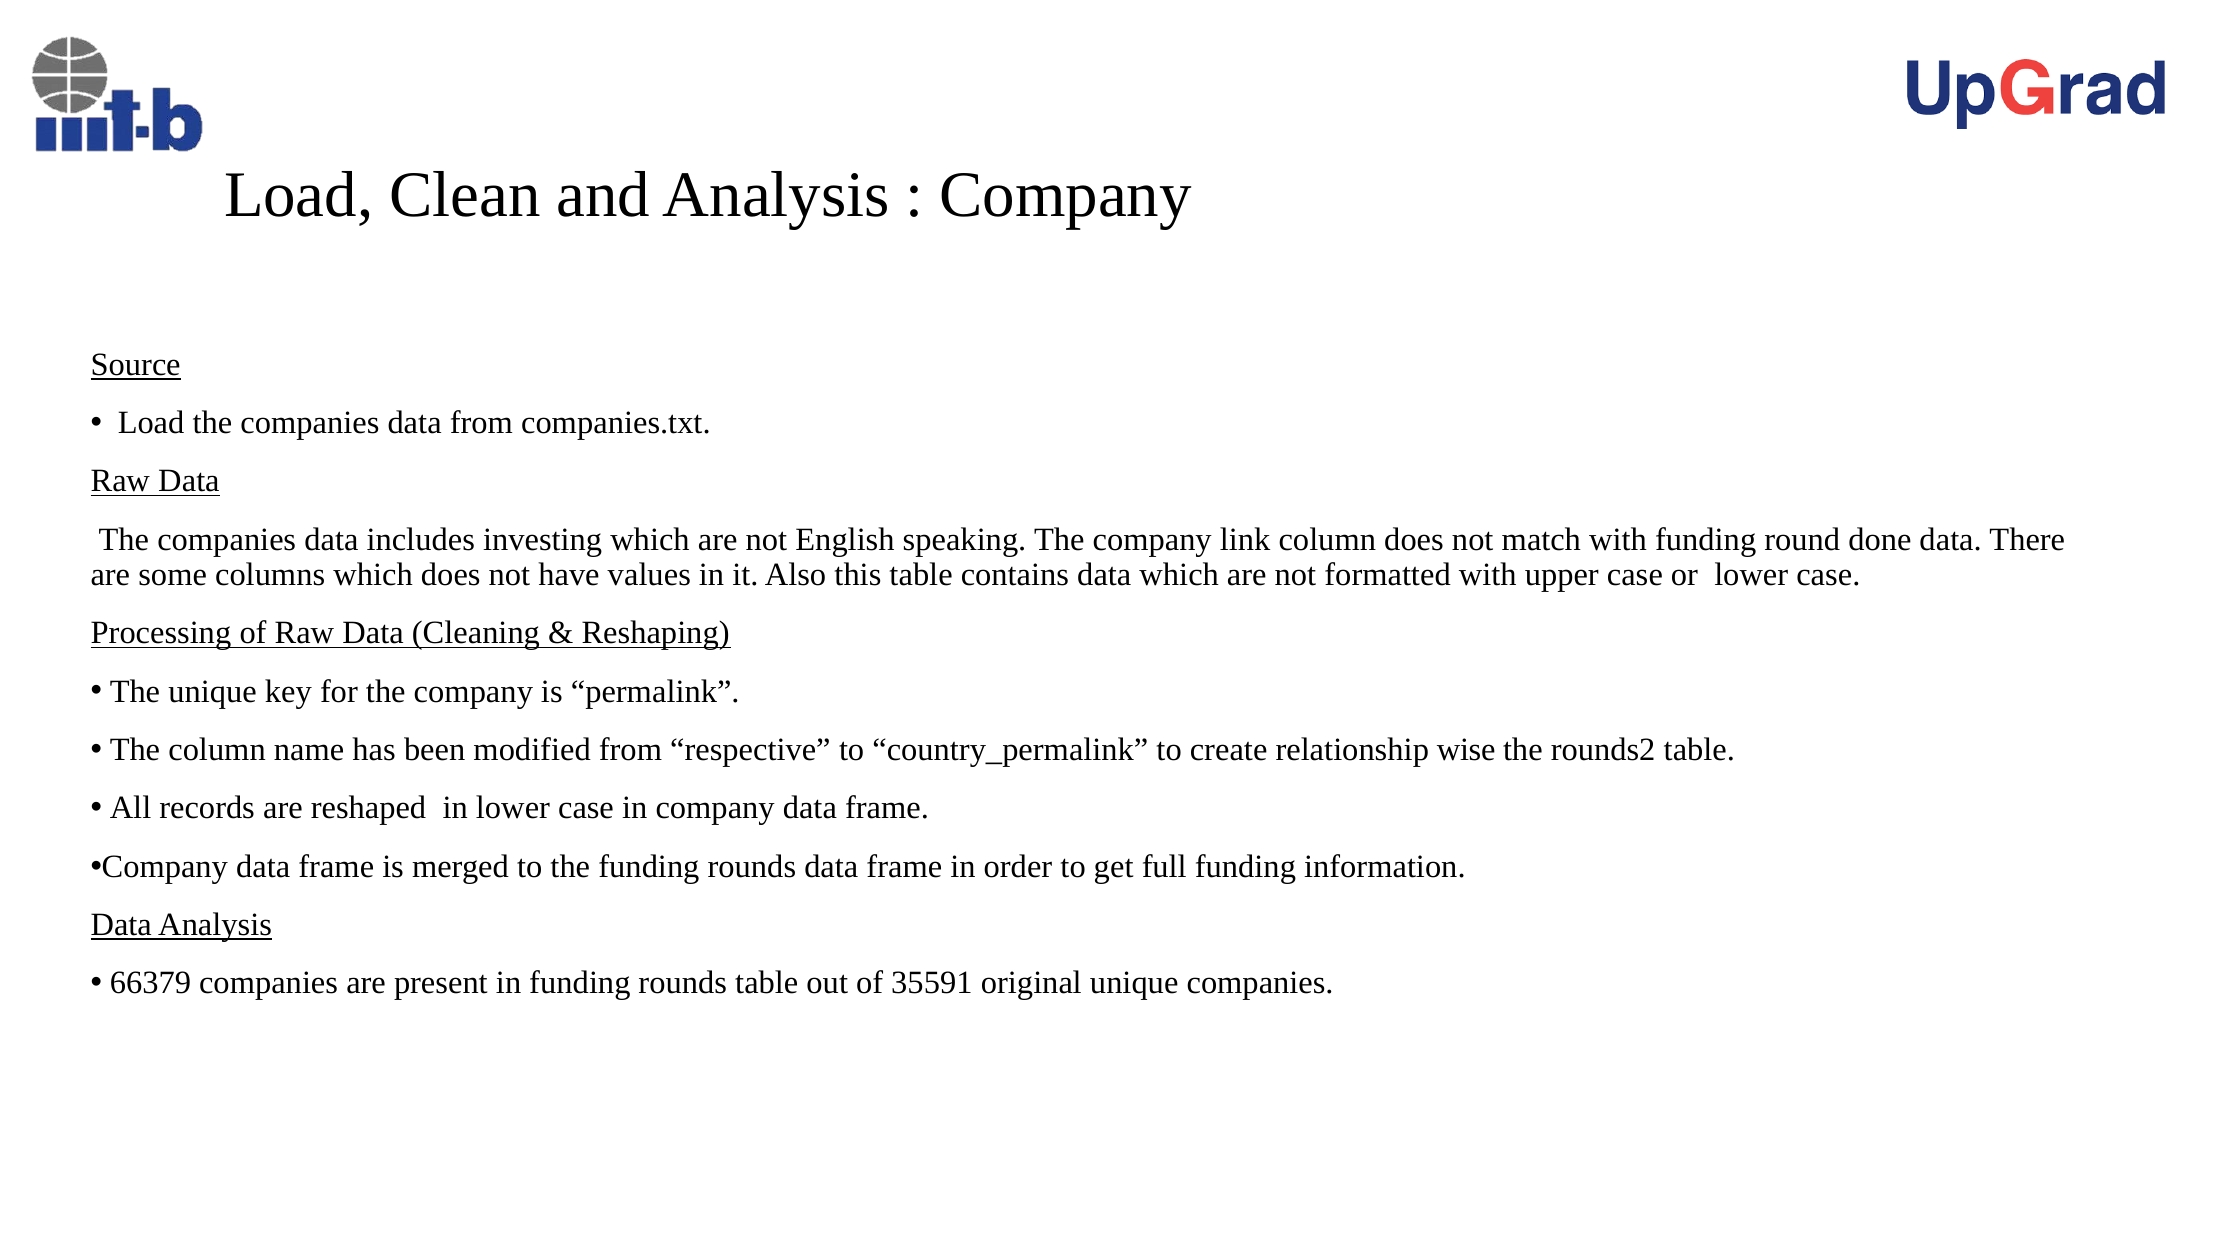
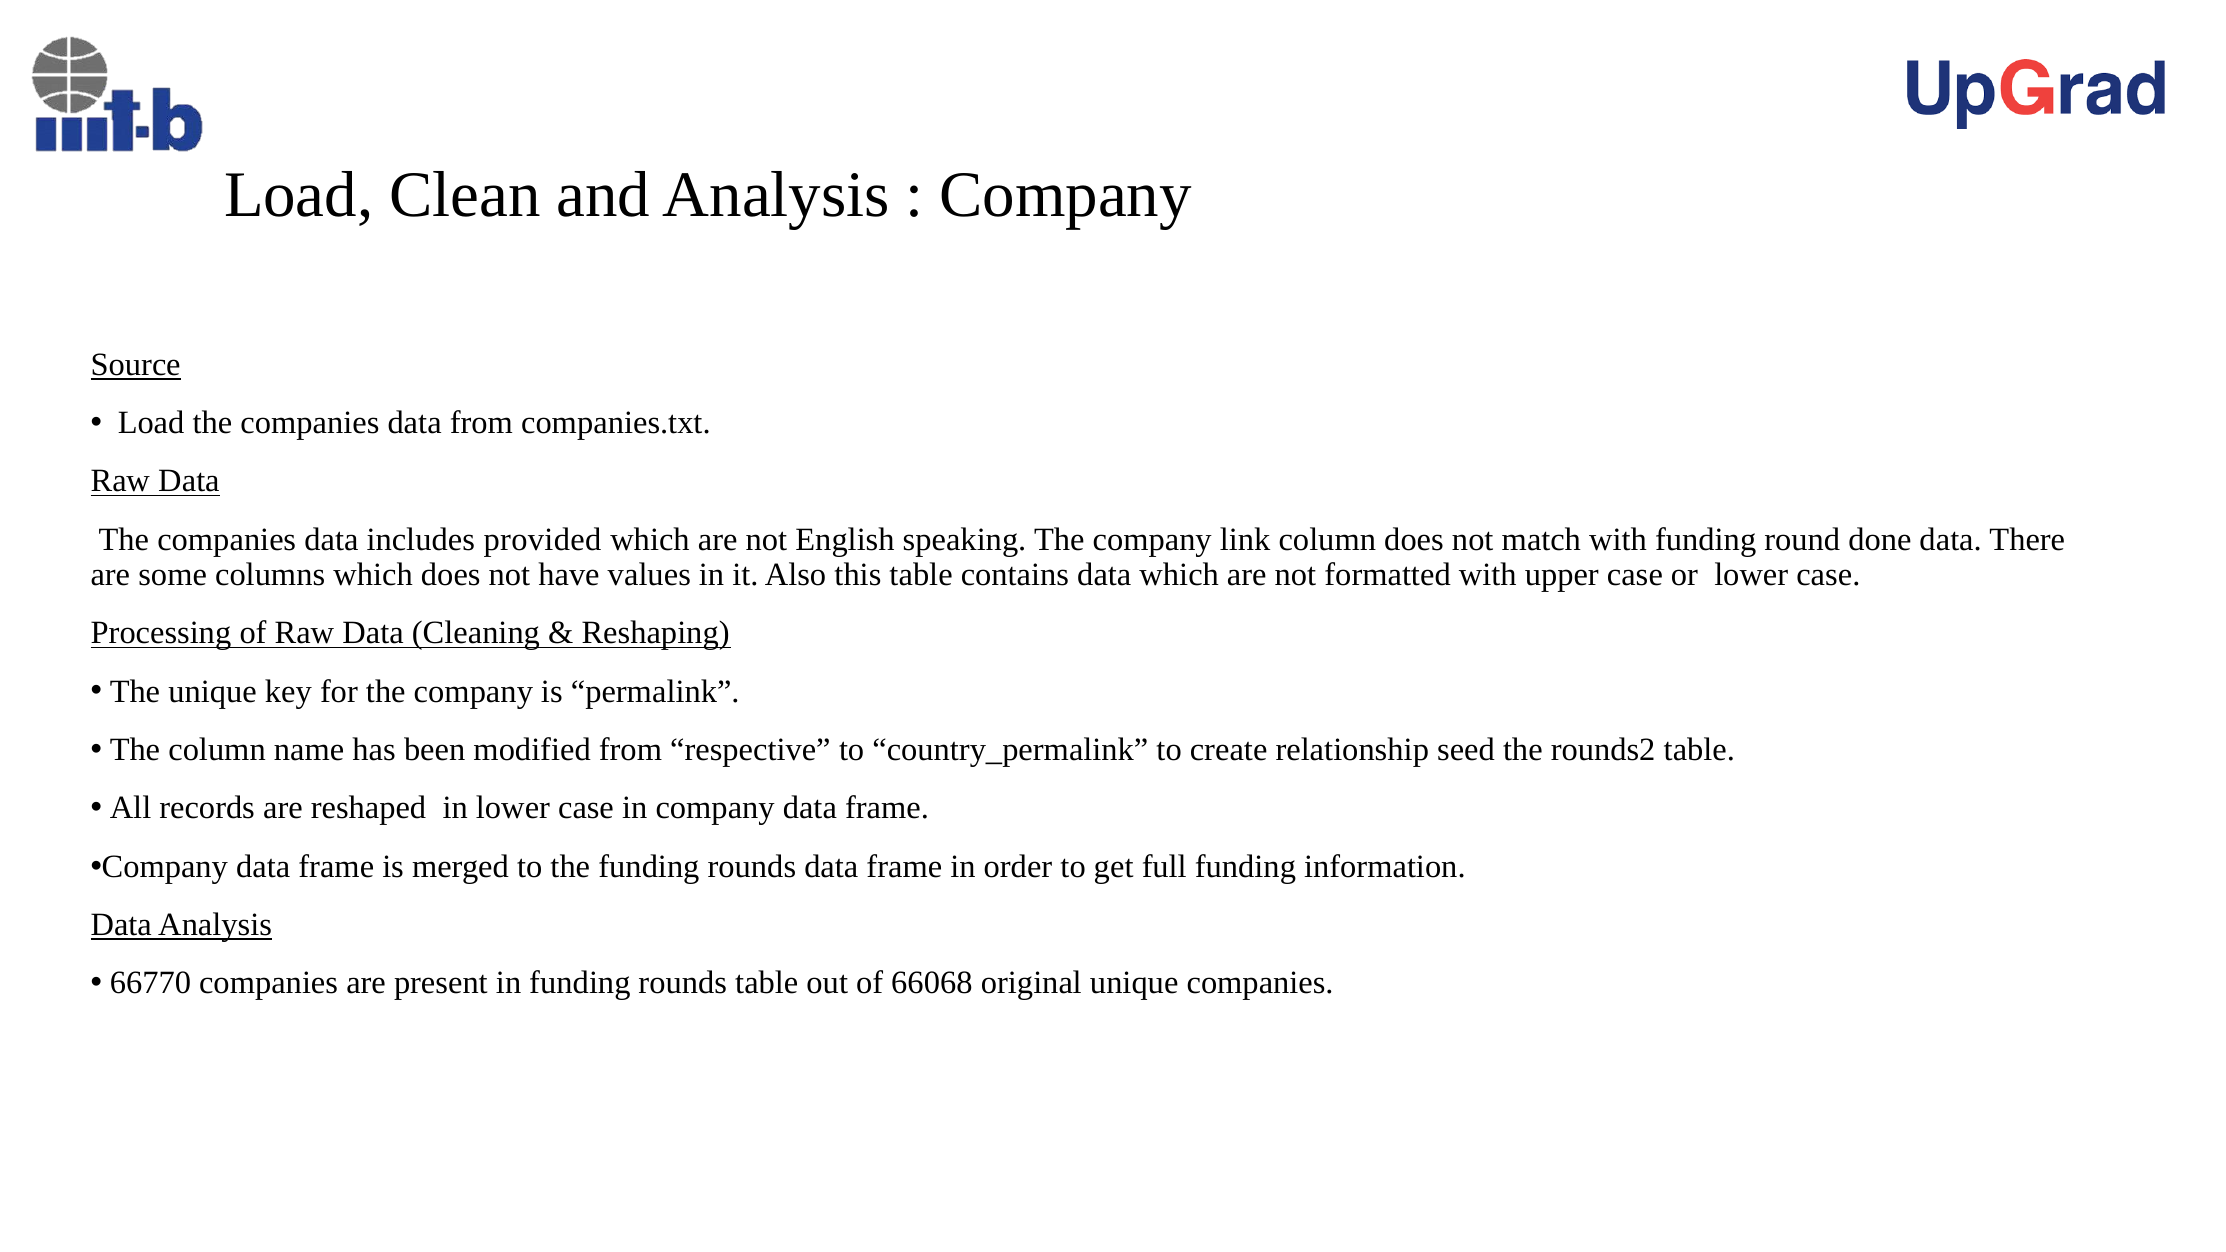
investing: investing -> provided (542, 540)
wise: wise -> seed (1466, 750)
66379: 66379 -> 66770 (150, 983)
35591: 35591 -> 66068 (932, 983)
